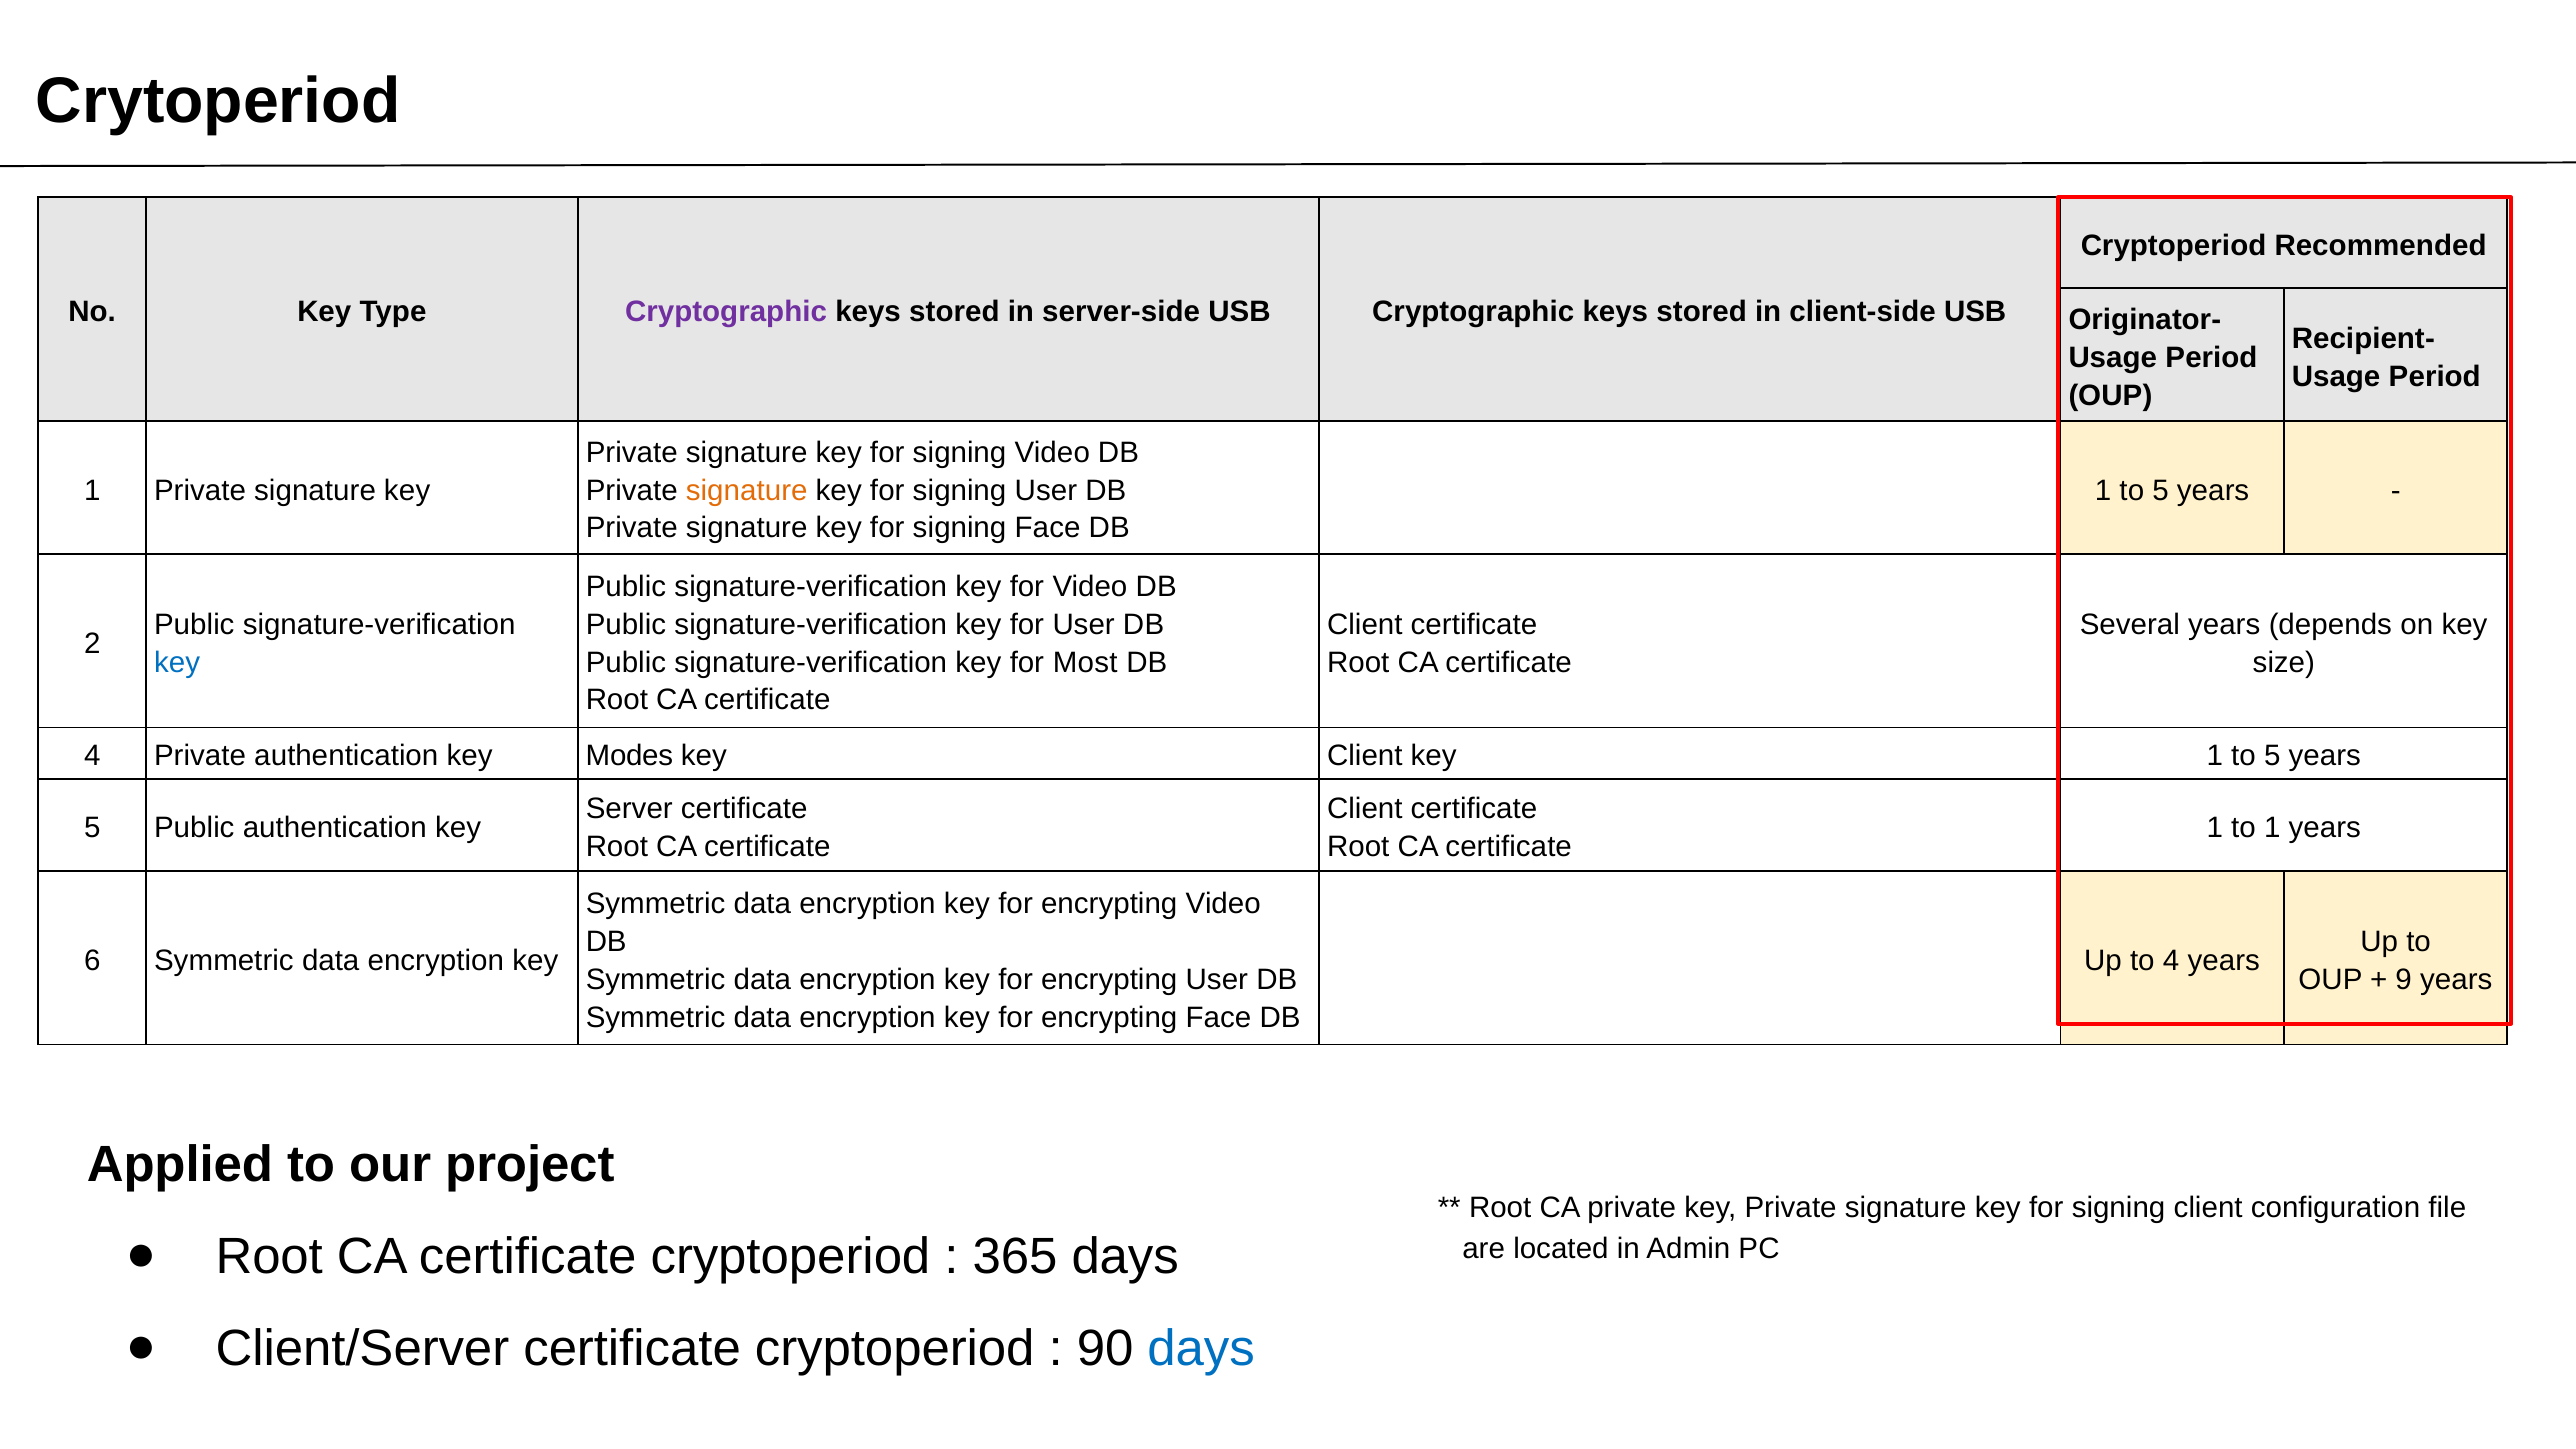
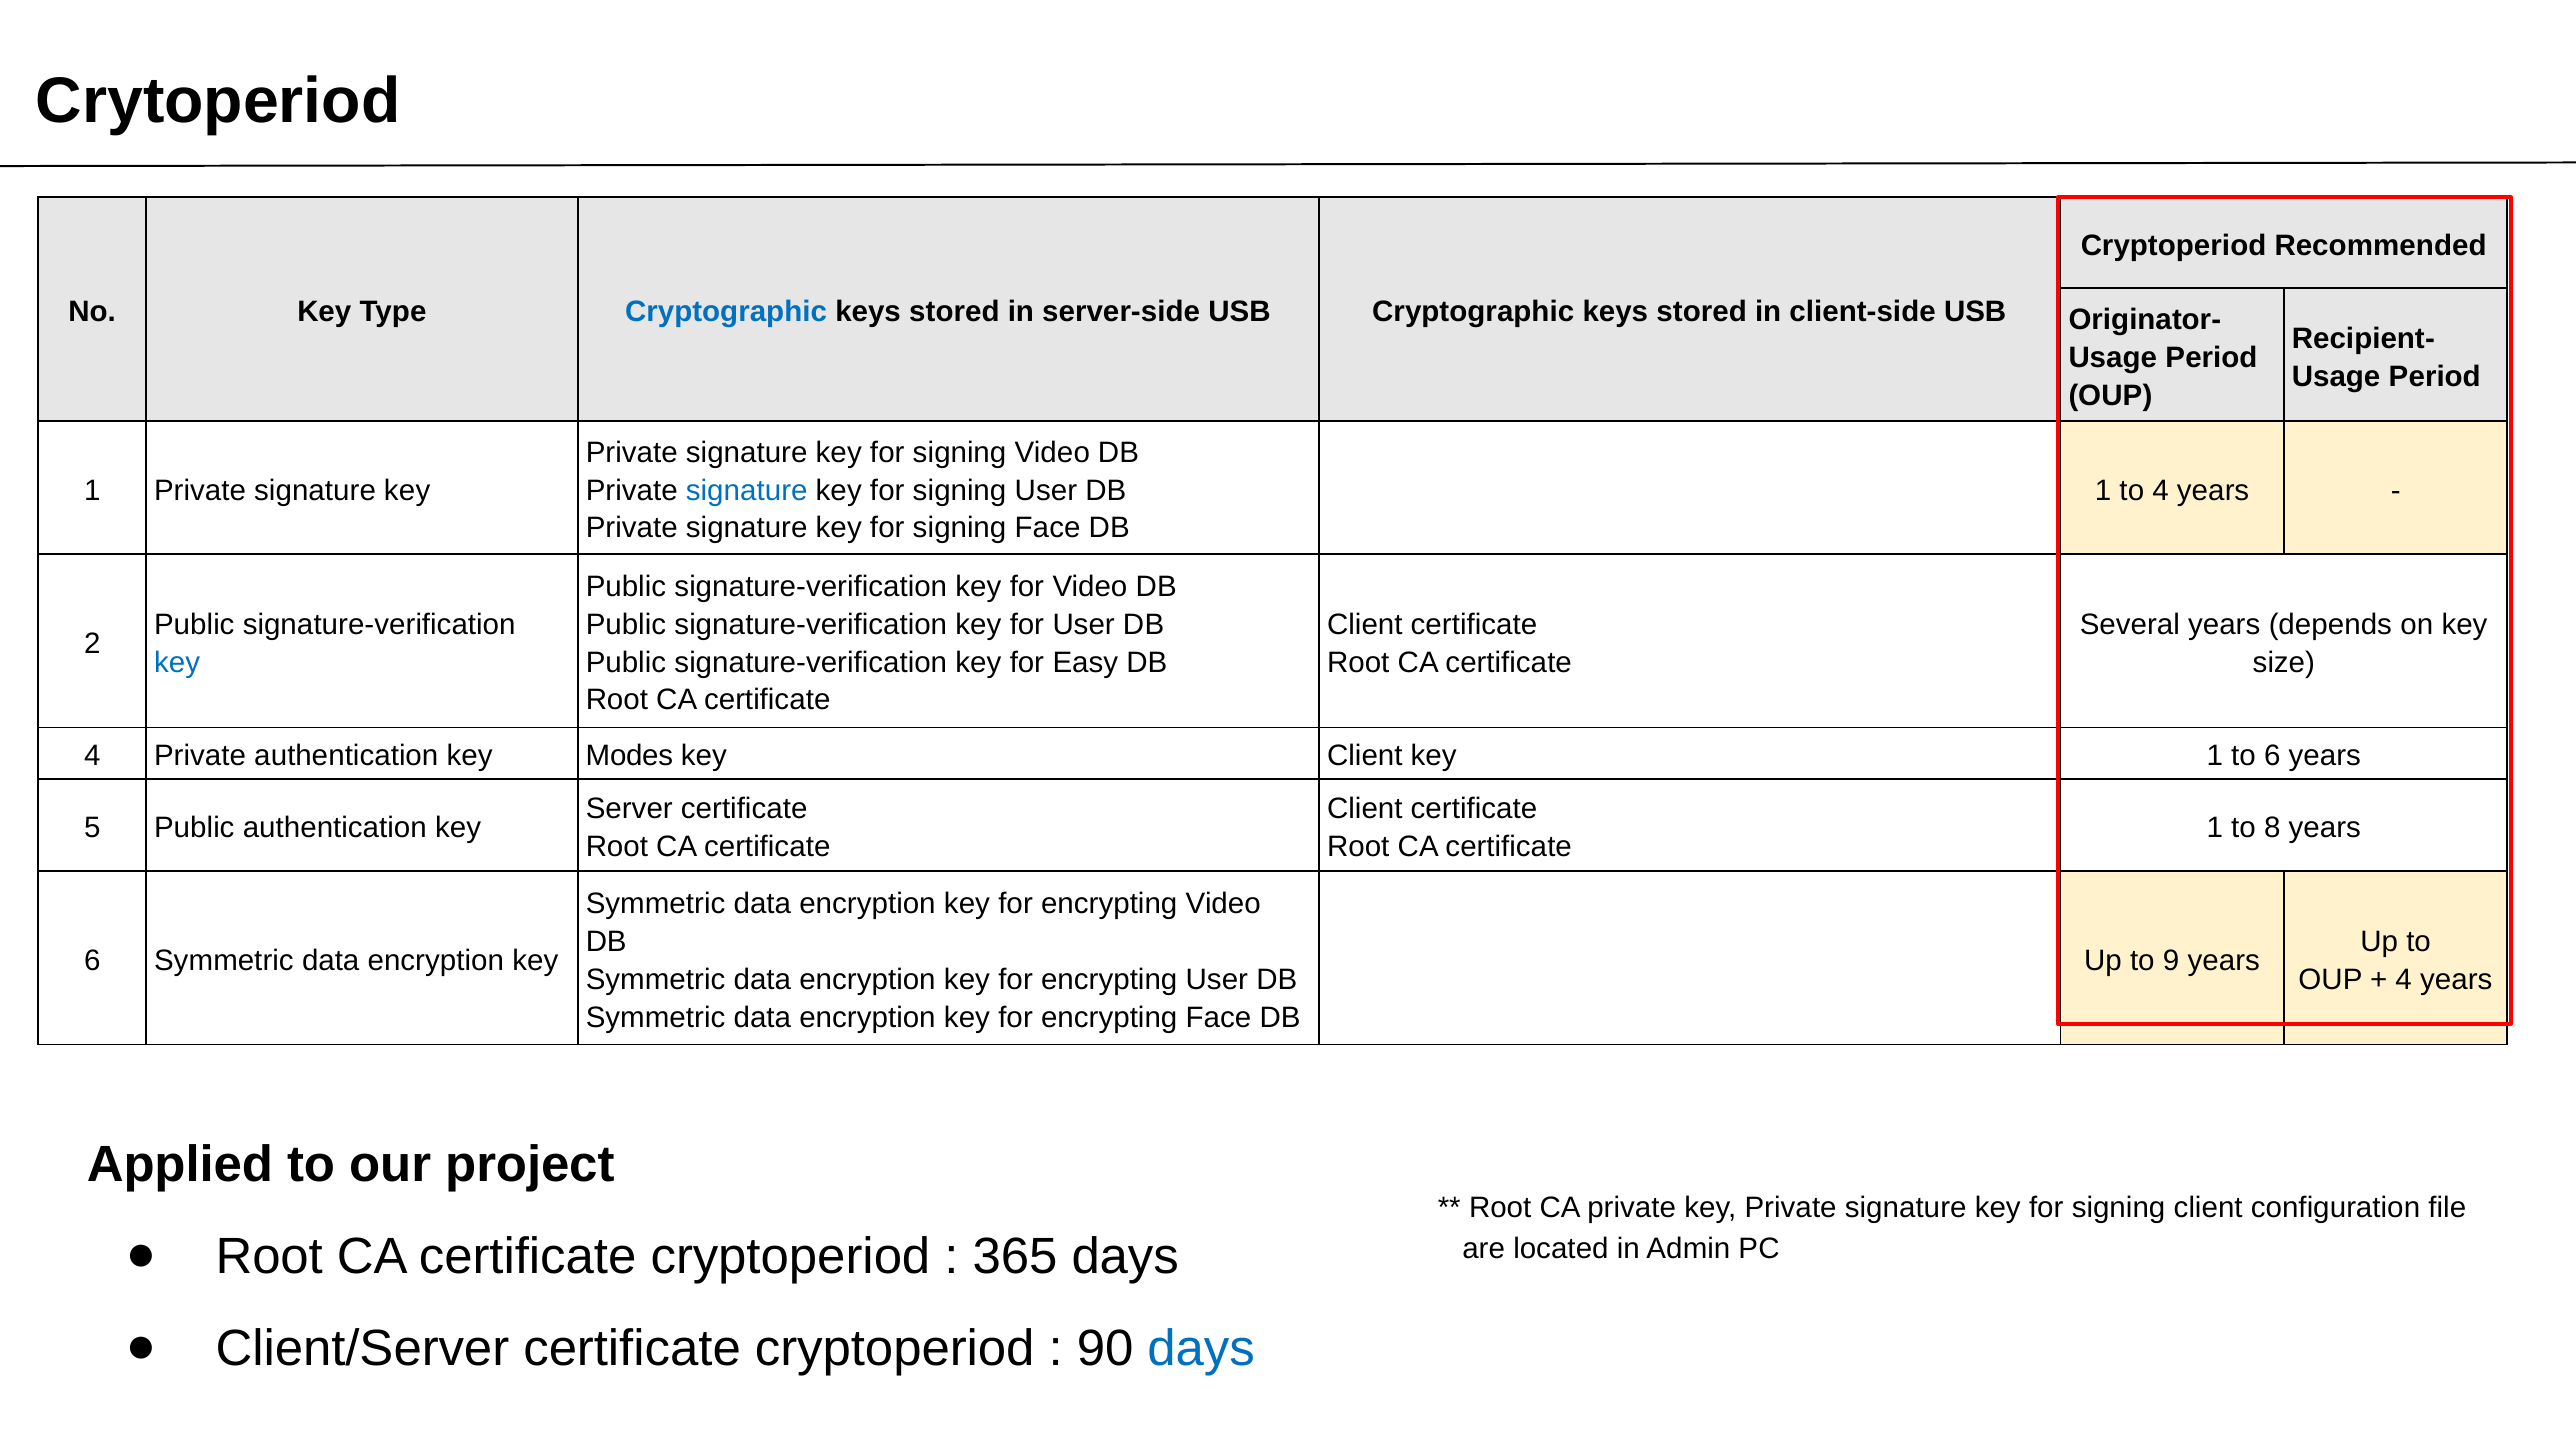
Cryptographic colour: purple -> blue (726, 312)
signature colour: orange -> blue (747, 491)
5: 5 -> 4 (2161, 491)
Most: Most -> Easy (1085, 662)
key 1 to 5: 5 -> 6 (2272, 756)
to 1: 1 -> 8 (2272, 828)
to 4: 4 -> 9 (2171, 961)
9: 9 -> 4 (2404, 980)
